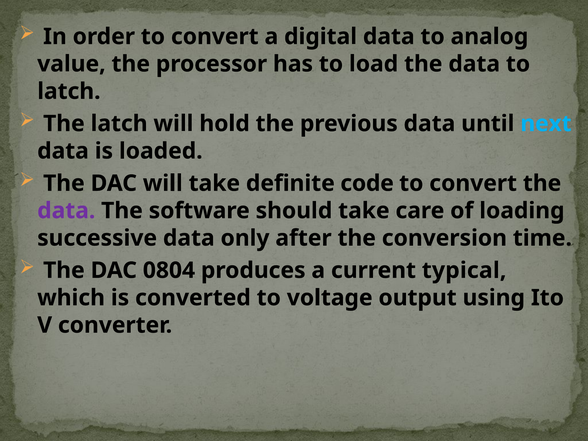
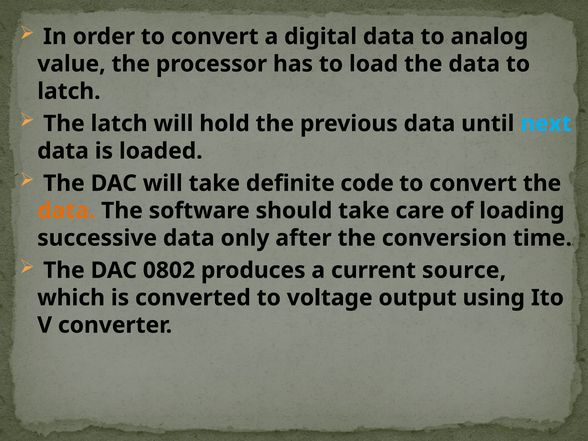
data colour: purple -> orange (66, 211)
0804: 0804 -> 0802 (169, 270)
typical: typical -> source (464, 270)
